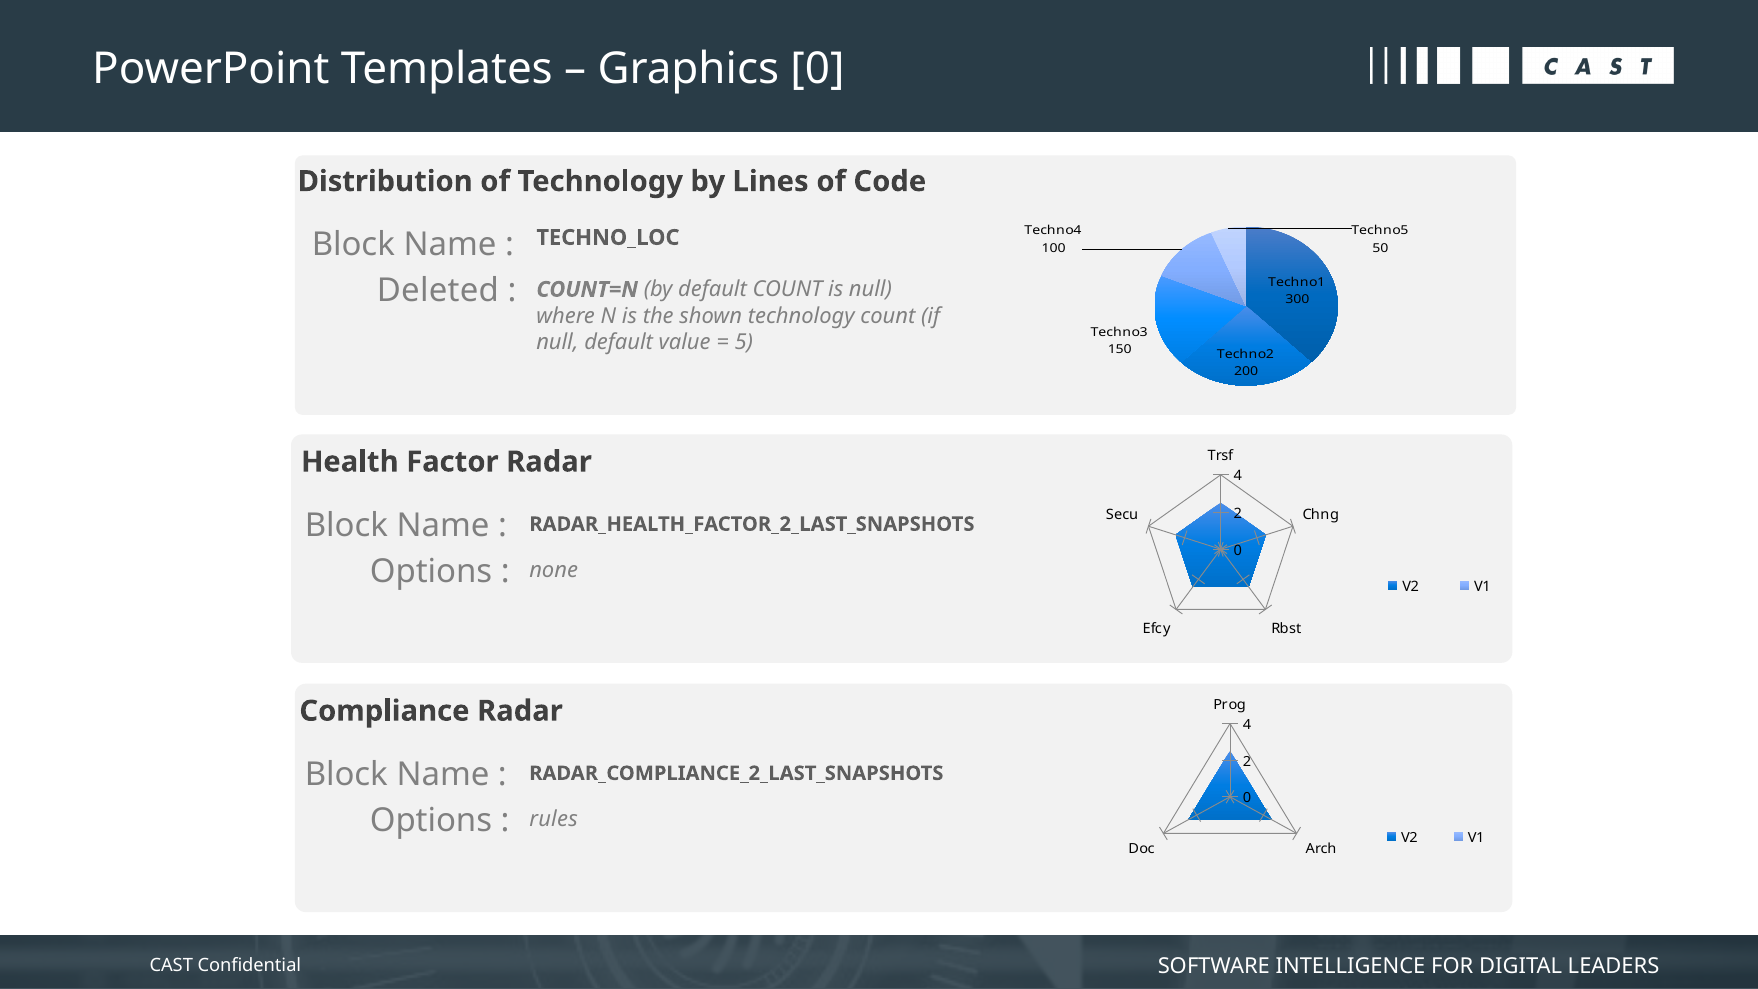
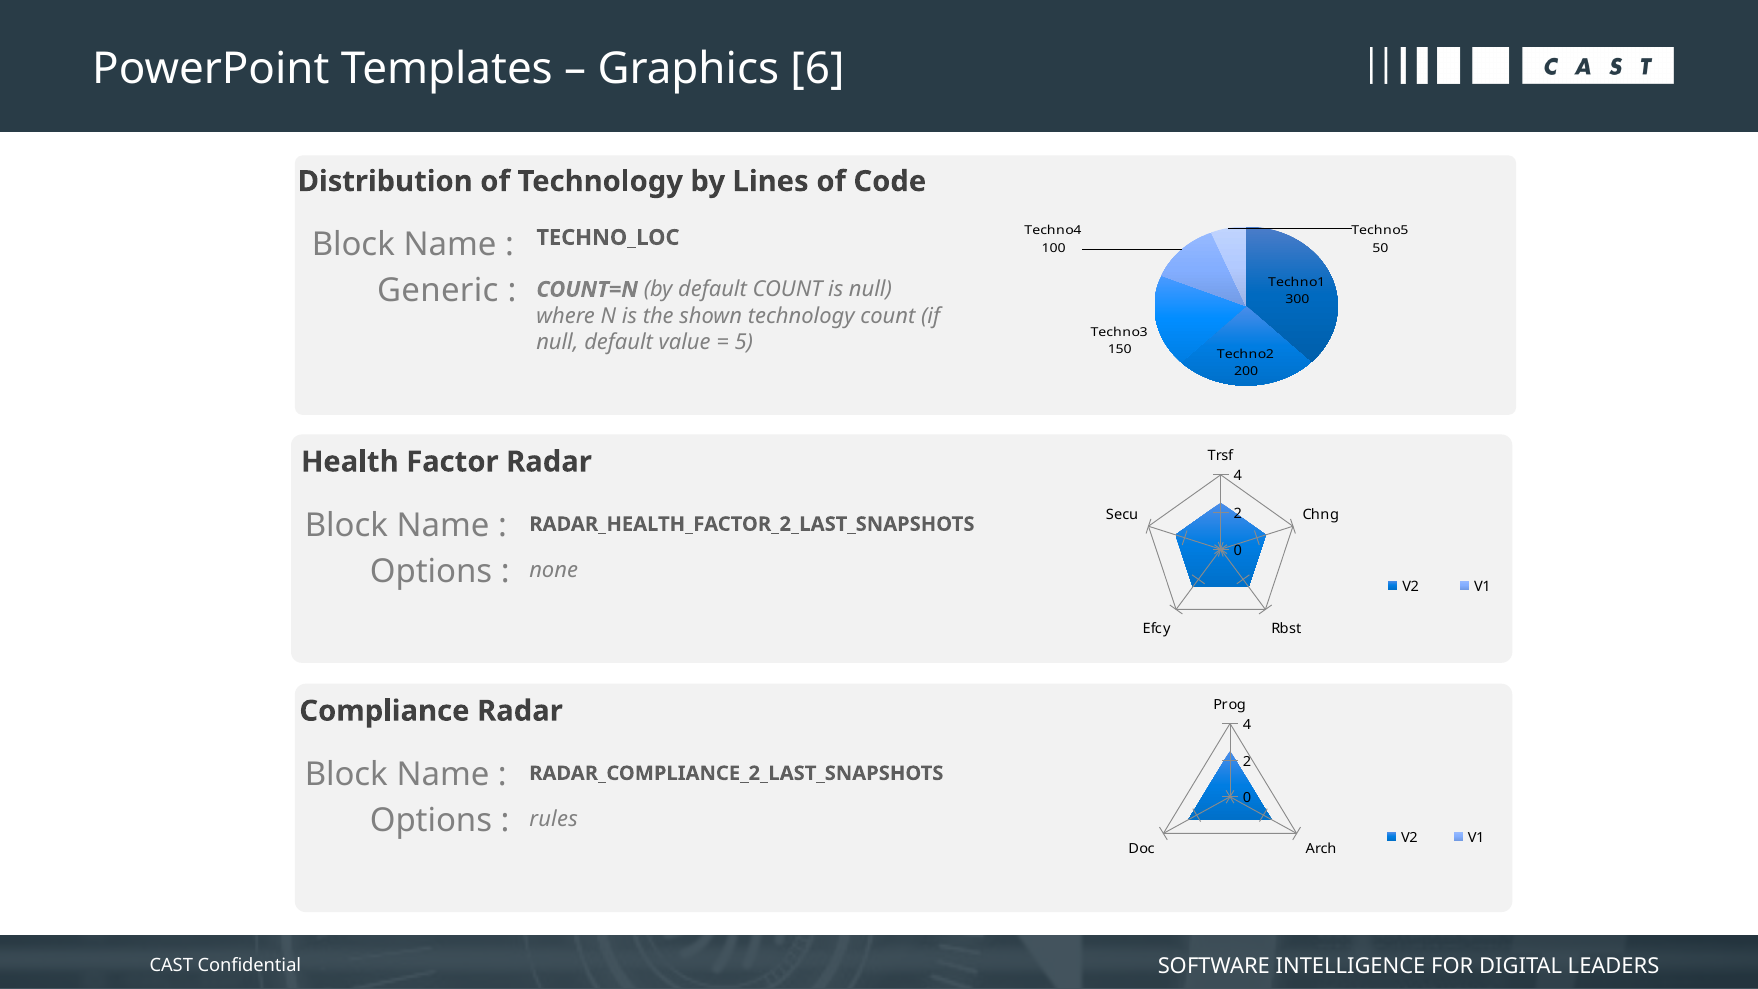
Graphics 0: 0 -> 6 (818, 68)
Deleted: Deleted -> Generic (438, 291)
